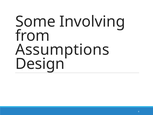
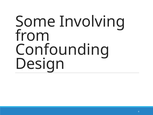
Assumptions: Assumptions -> Confounding (62, 50)
